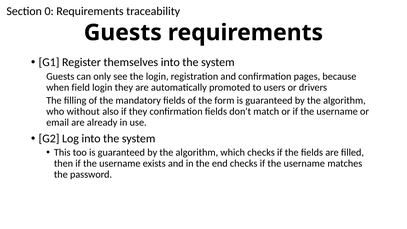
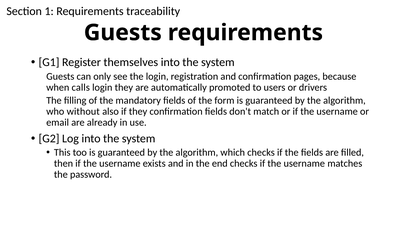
0: 0 -> 1 (49, 11)
field: field -> calls (81, 87)
